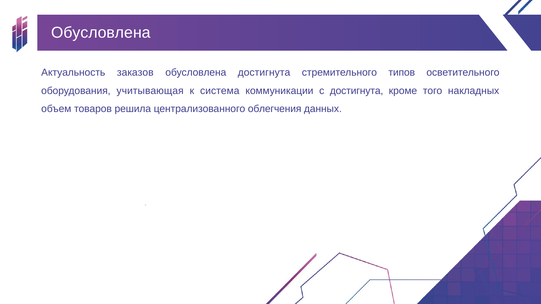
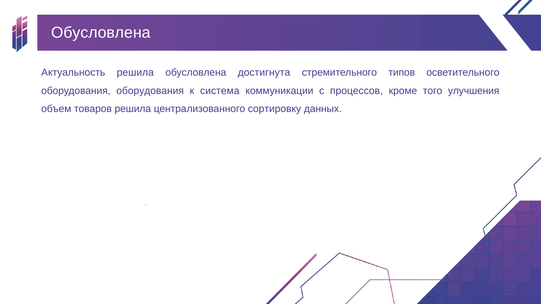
Актуальность заказов: заказов -> решила (135, 73)
оборудования учитывающая: учитывающая -> оборудования (150, 91)
с достигнута: достигнута -> процессов (356, 91)
накладных: накладных -> улучшения (474, 91)
облегчения: облегчения -> сортировку (275, 109)
